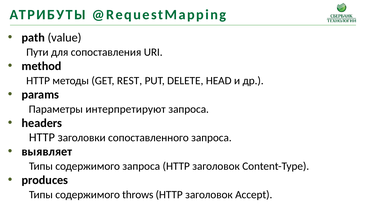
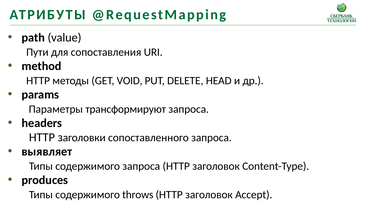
REST: REST -> VOID (130, 81)
интерпретируют: интерпретируют -> трансформируют (126, 109)
